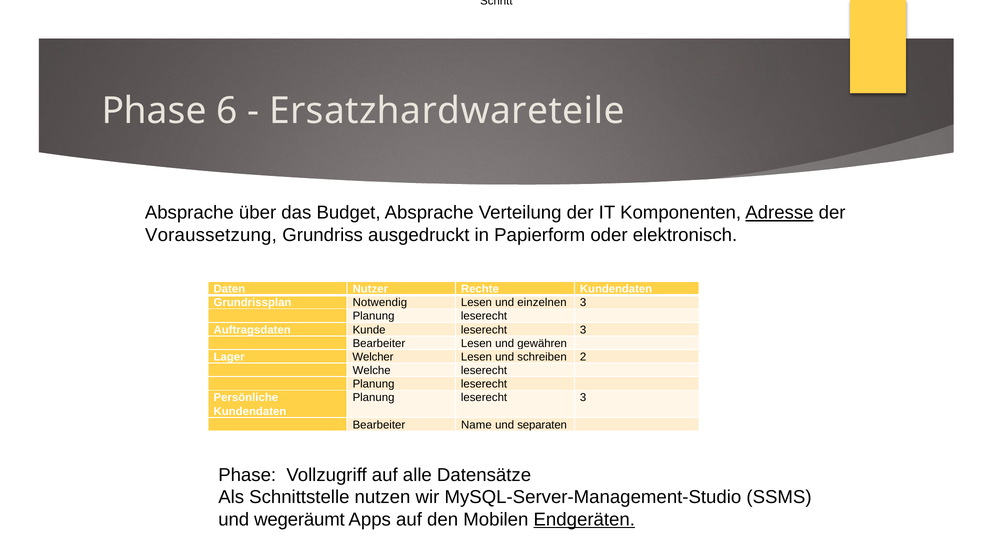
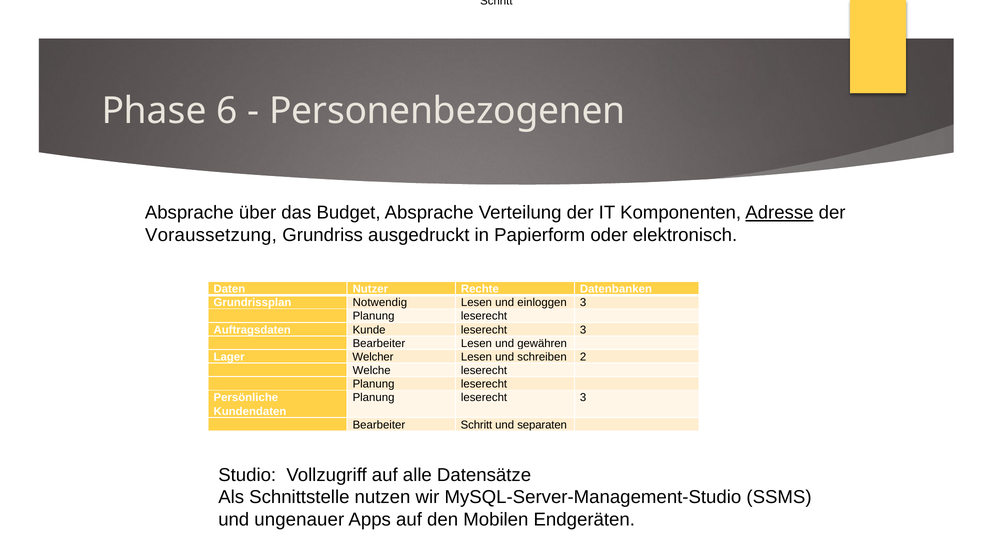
Ersatzhardwareteile: Ersatzhardwareteile -> Personenbezogenen (447, 111)
Rechte Kundendaten: Kundendaten -> Datenbanken (616, 289)
einzelnen: einzelnen -> einloggen (542, 302)
Bearbeiter Name: Name -> Schritt (477, 425)
Phase: Phase -> Studio (247, 475)
wegeräumt: wegeräumt -> ungenauer (299, 519)
Endgeräten underline: present -> none (584, 519)
